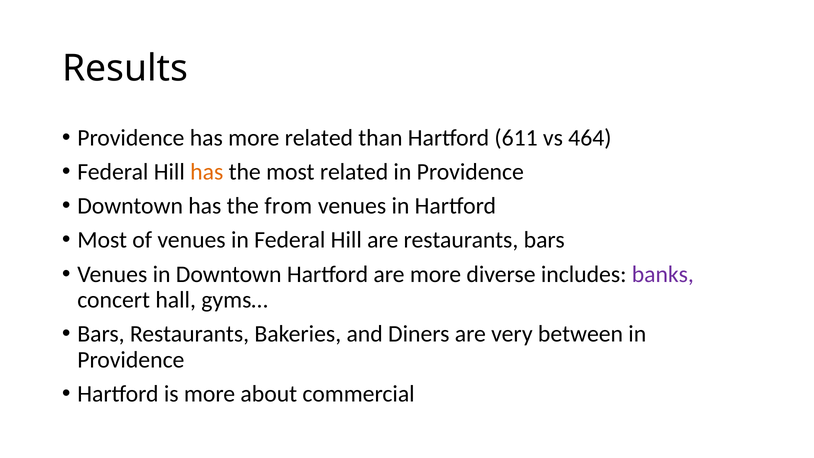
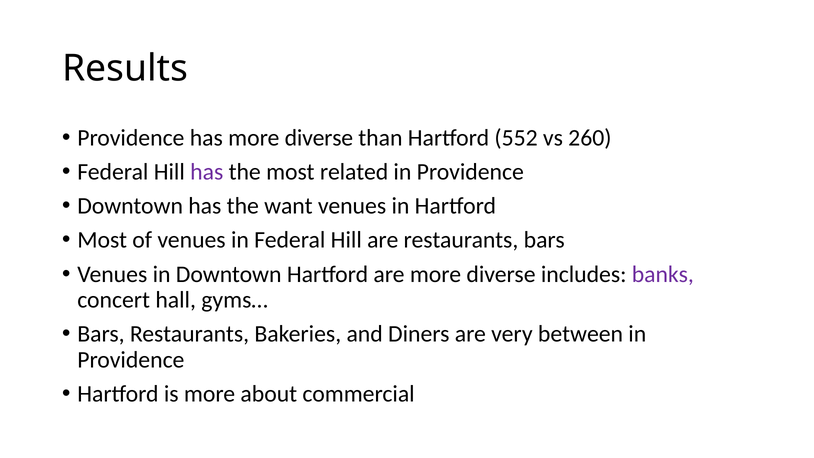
has more related: related -> diverse (319, 138)
611: 611 -> 552 (516, 138)
464: 464 -> 260 (590, 138)
has colour: orange -> purple (207, 172)
from: from -> want (288, 206)
